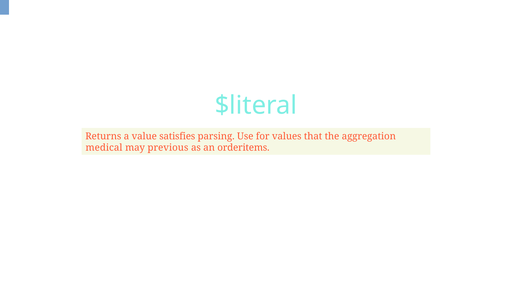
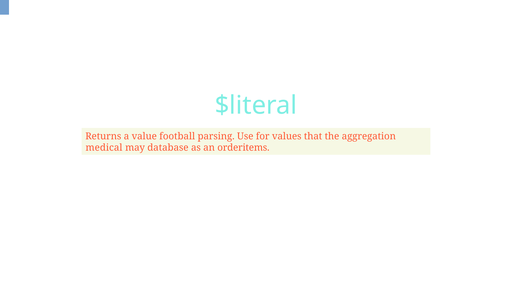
satisfies: satisfies -> football (177, 136)
previous: previous -> database (168, 148)
